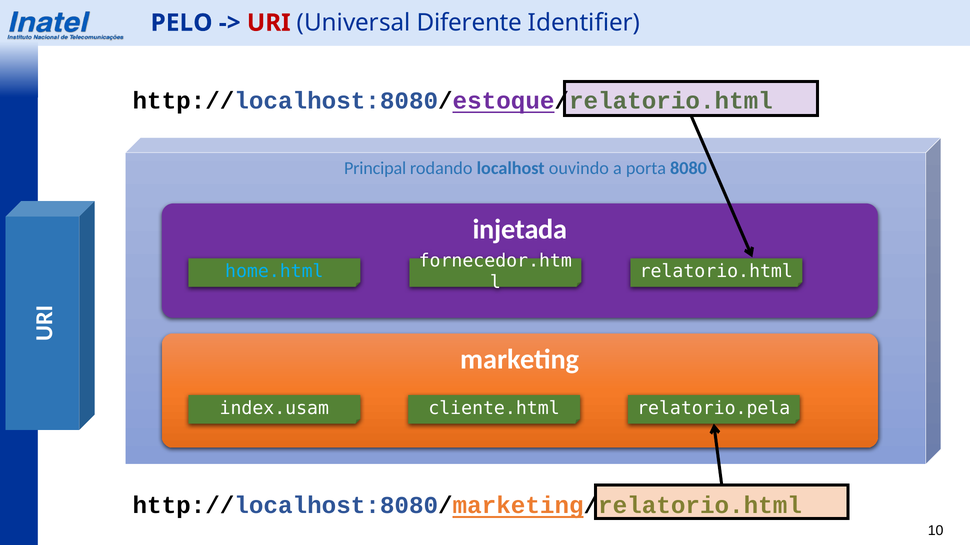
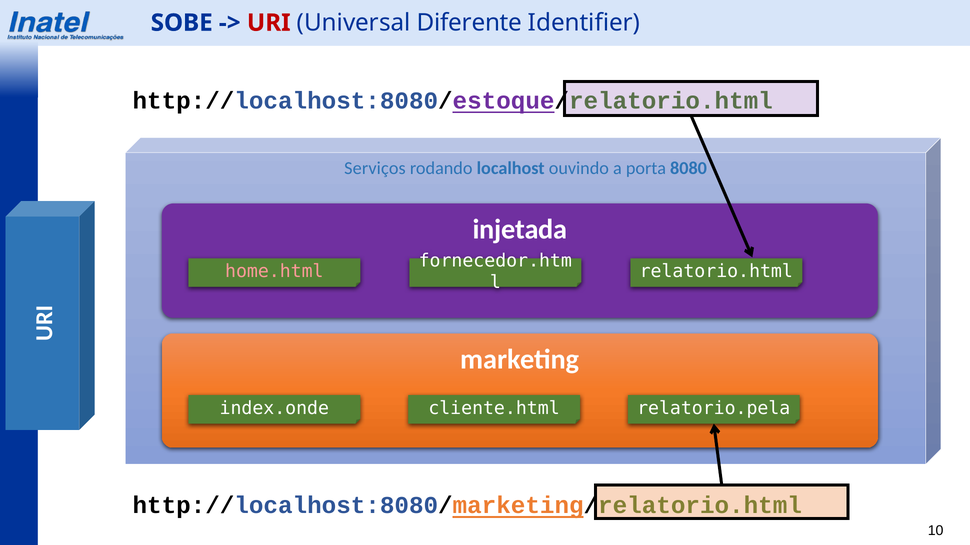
PELO: PELO -> SOBE (182, 23)
Principal: Principal -> Serviços (375, 168)
home.html colour: light blue -> pink (274, 272)
index.usam: index.usam -> index.onde (274, 409)
